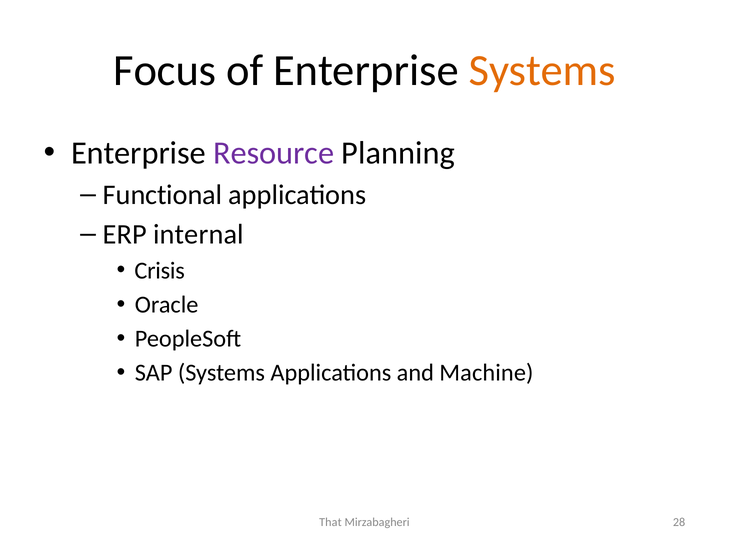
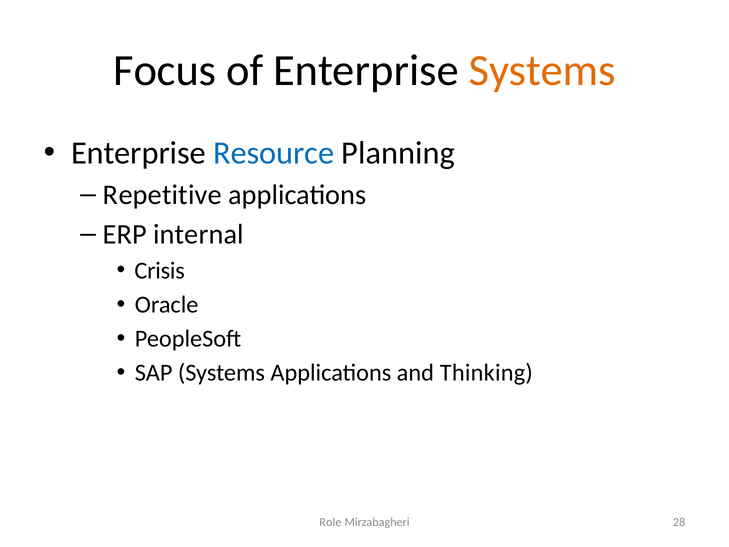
Resource colour: purple -> blue (274, 153)
Functional: Functional -> Repetitive (162, 195)
Machine: Machine -> Thinking (486, 373)
That: That -> Role (330, 522)
